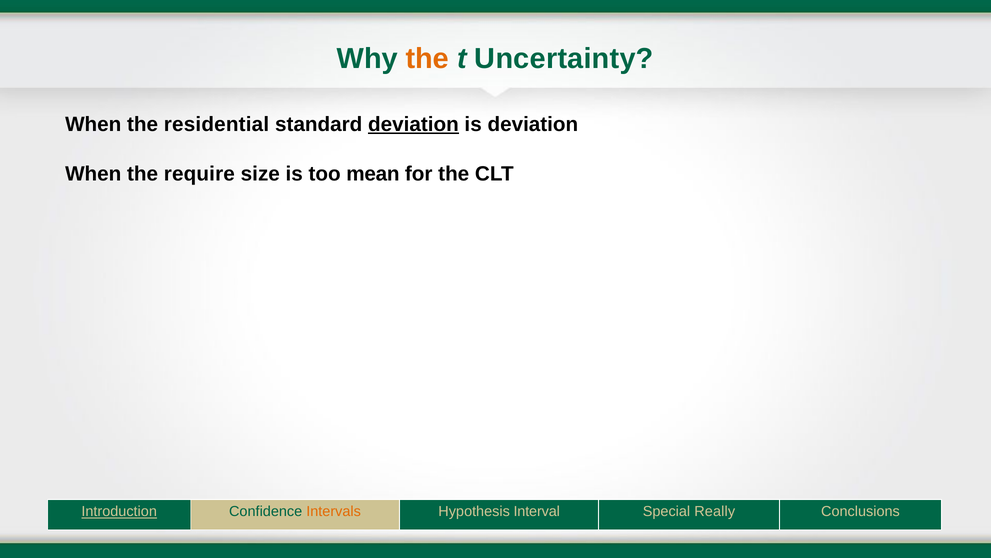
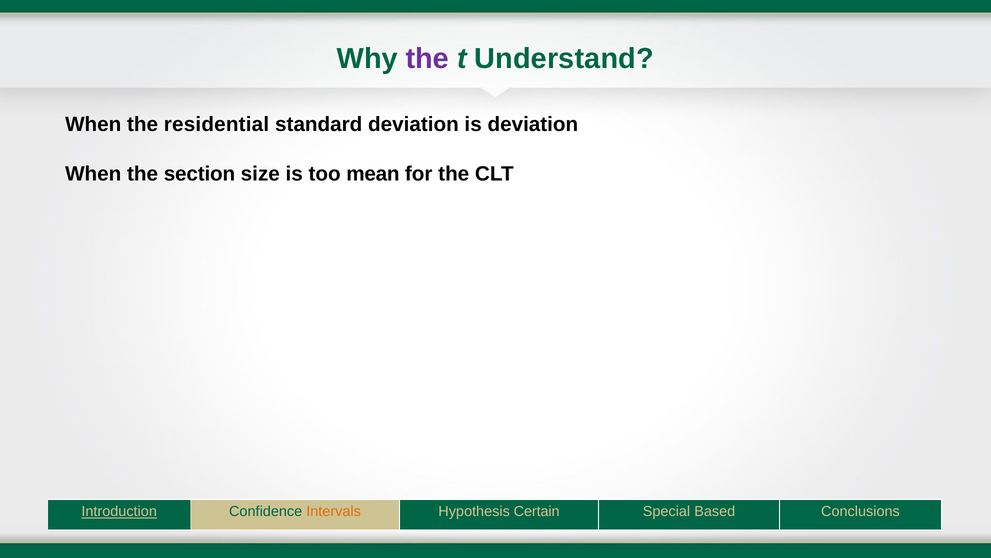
the colour: orange -> purple (427, 59)
Uncertainty: Uncertainty -> Understand (564, 59)
deviation underline: present -> none (413, 124)
require: require -> section (199, 174)
Interval: Interval -> Certain (537, 511)
Really: Really -> Based (715, 511)
